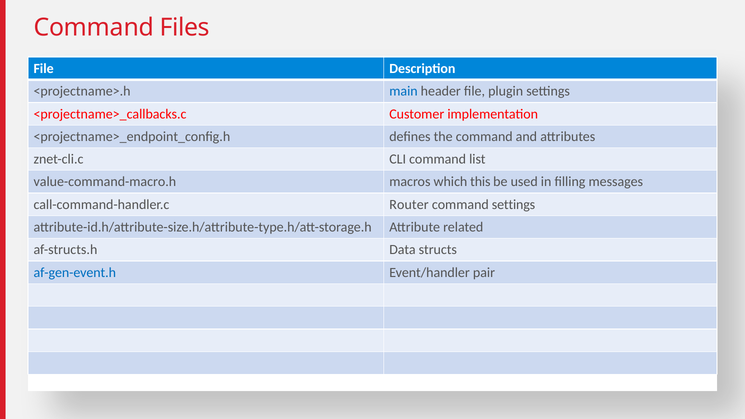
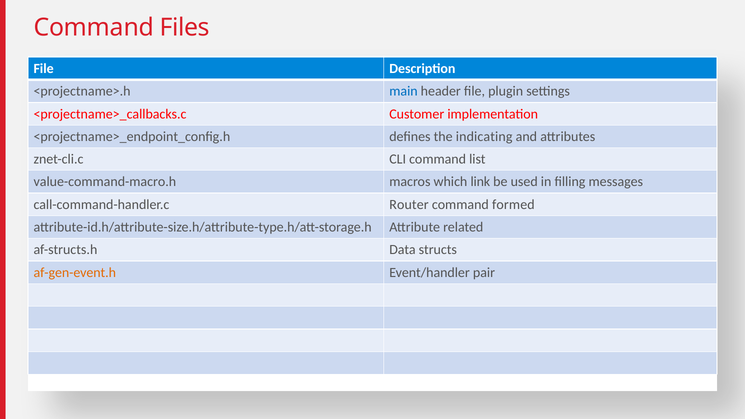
the command: command -> indicating (484, 137)
this: this -> link (480, 182)
command settings: settings -> formed (513, 205)
af-gen-event.h colour: blue -> orange (75, 273)
